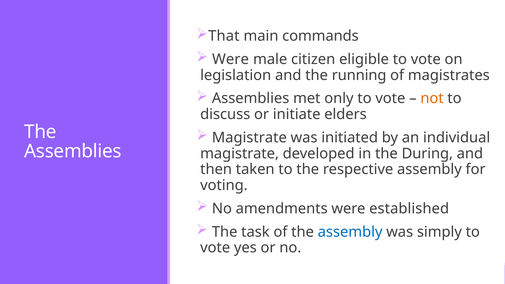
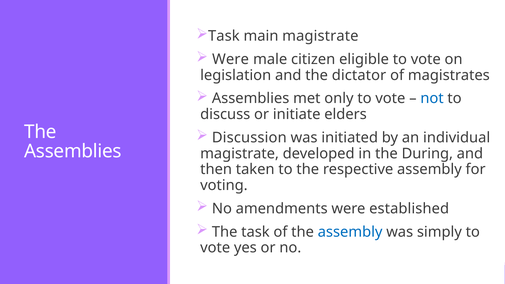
That: That -> Task (224, 36)
main commands: commands -> magistrate (320, 36)
running: running -> dictator (359, 75)
not colour: orange -> blue (432, 98)
Magistrate: Magistrate -> Discussion (249, 138)
